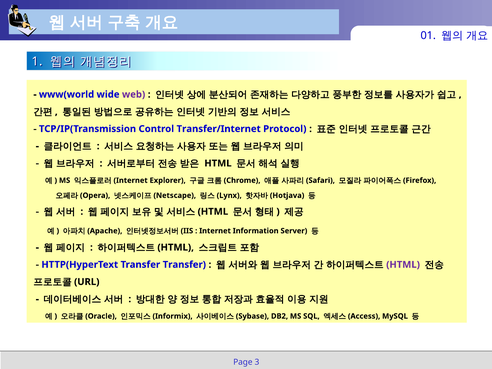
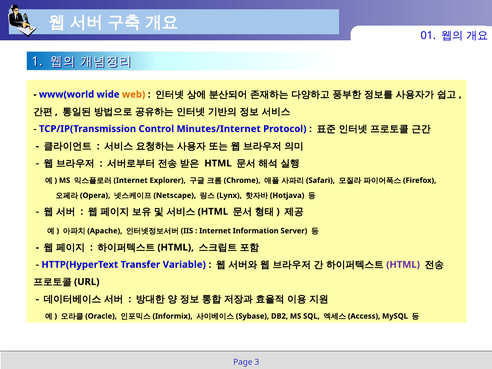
web colour: purple -> orange (134, 94)
Transfer/Internet: Transfer/Internet -> Minutes/Internet (219, 129)
Transfer Transfer: Transfer -> Variable (184, 265)
